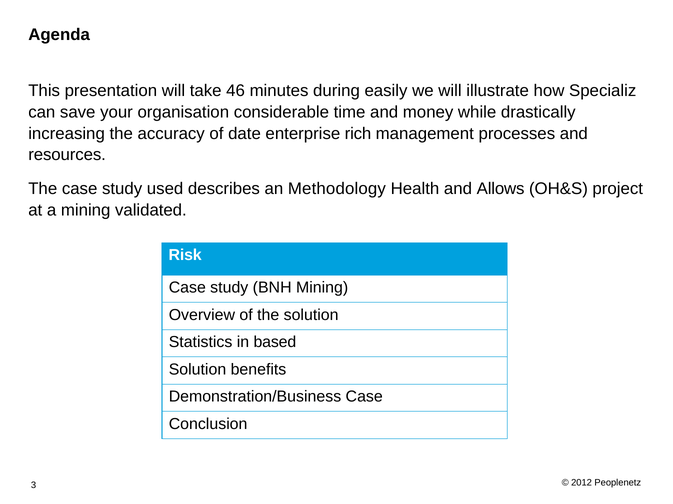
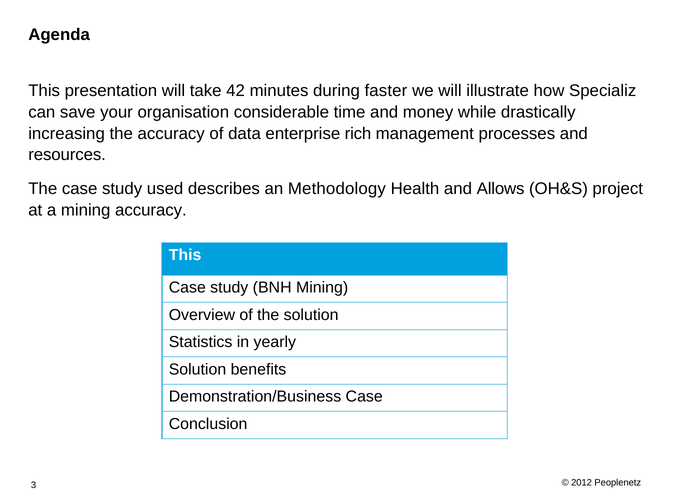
46: 46 -> 42 (236, 91)
easily: easily -> faster (386, 91)
date: date -> data (245, 134)
mining validated: validated -> accuracy (151, 210)
Risk: Risk -> This (185, 256)
based: based -> yearly (275, 343)
